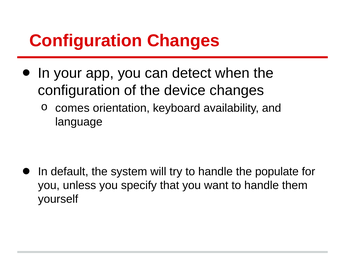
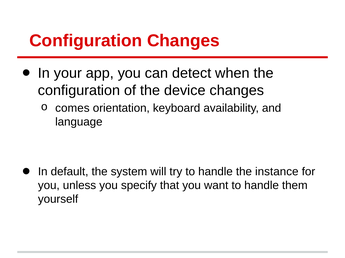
populate: populate -> instance (277, 172)
